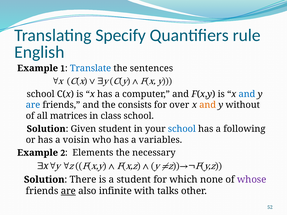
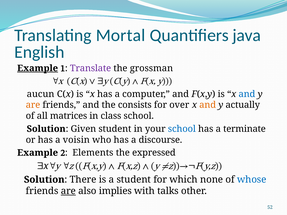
Specify: Specify -> Mortal (121, 35)
rule: rule -> java (247, 35)
Example underline: none -> present (38, 68)
Translate colour: blue -> purple (91, 68)
sentences: sentences -> grossman (151, 68)
school: school -> aucun (41, 94)
are colour: blue -> orange (33, 105)
without: without -> actually (243, 105)
following: following -> terminate (244, 129)
variables: variables -> discourse (160, 140)
necessary: necessary -> expressed (154, 153)
whose colour: purple -> blue (252, 180)
infinite: infinite -> implies (115, 191)
